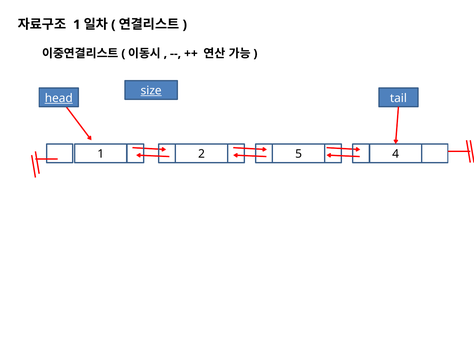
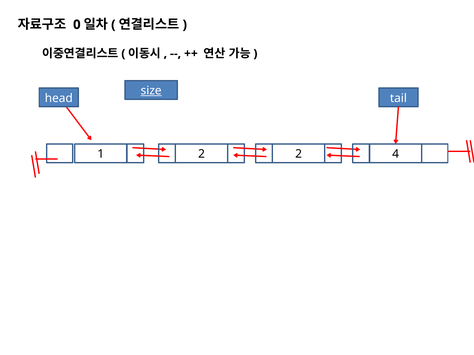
1: 1 -> 0 (77, 25)
head underline: present -> none (59, 98)
2 5: 5 -> 2 (299, 154)
